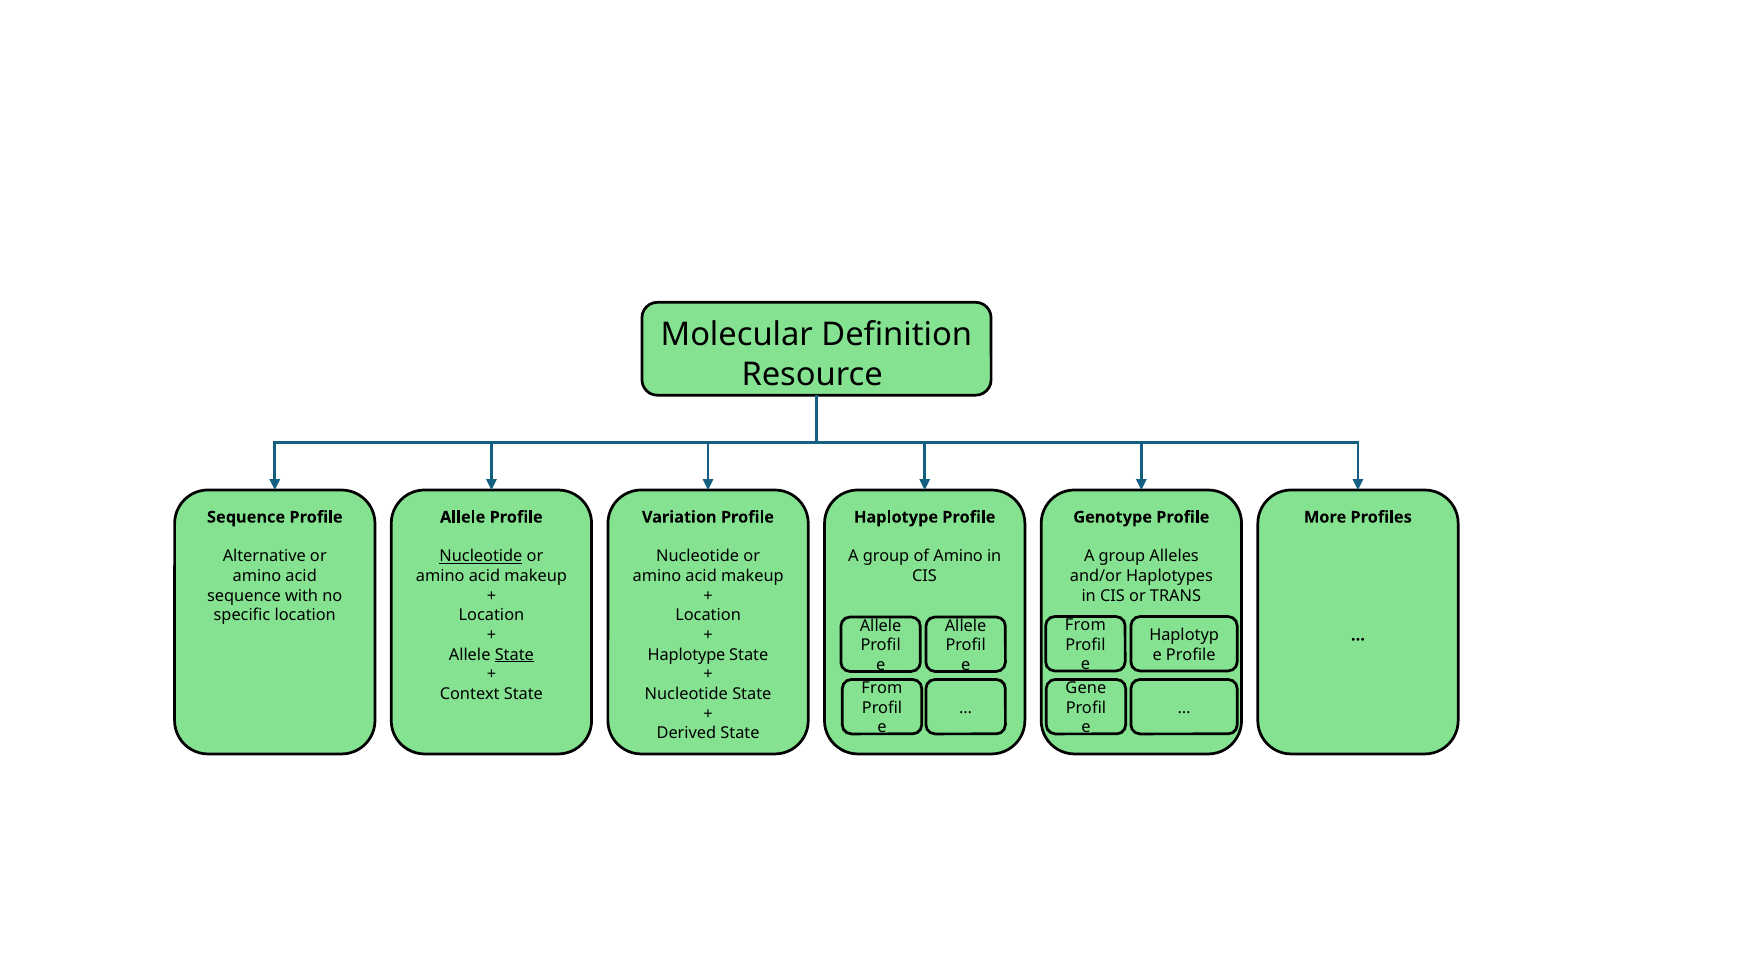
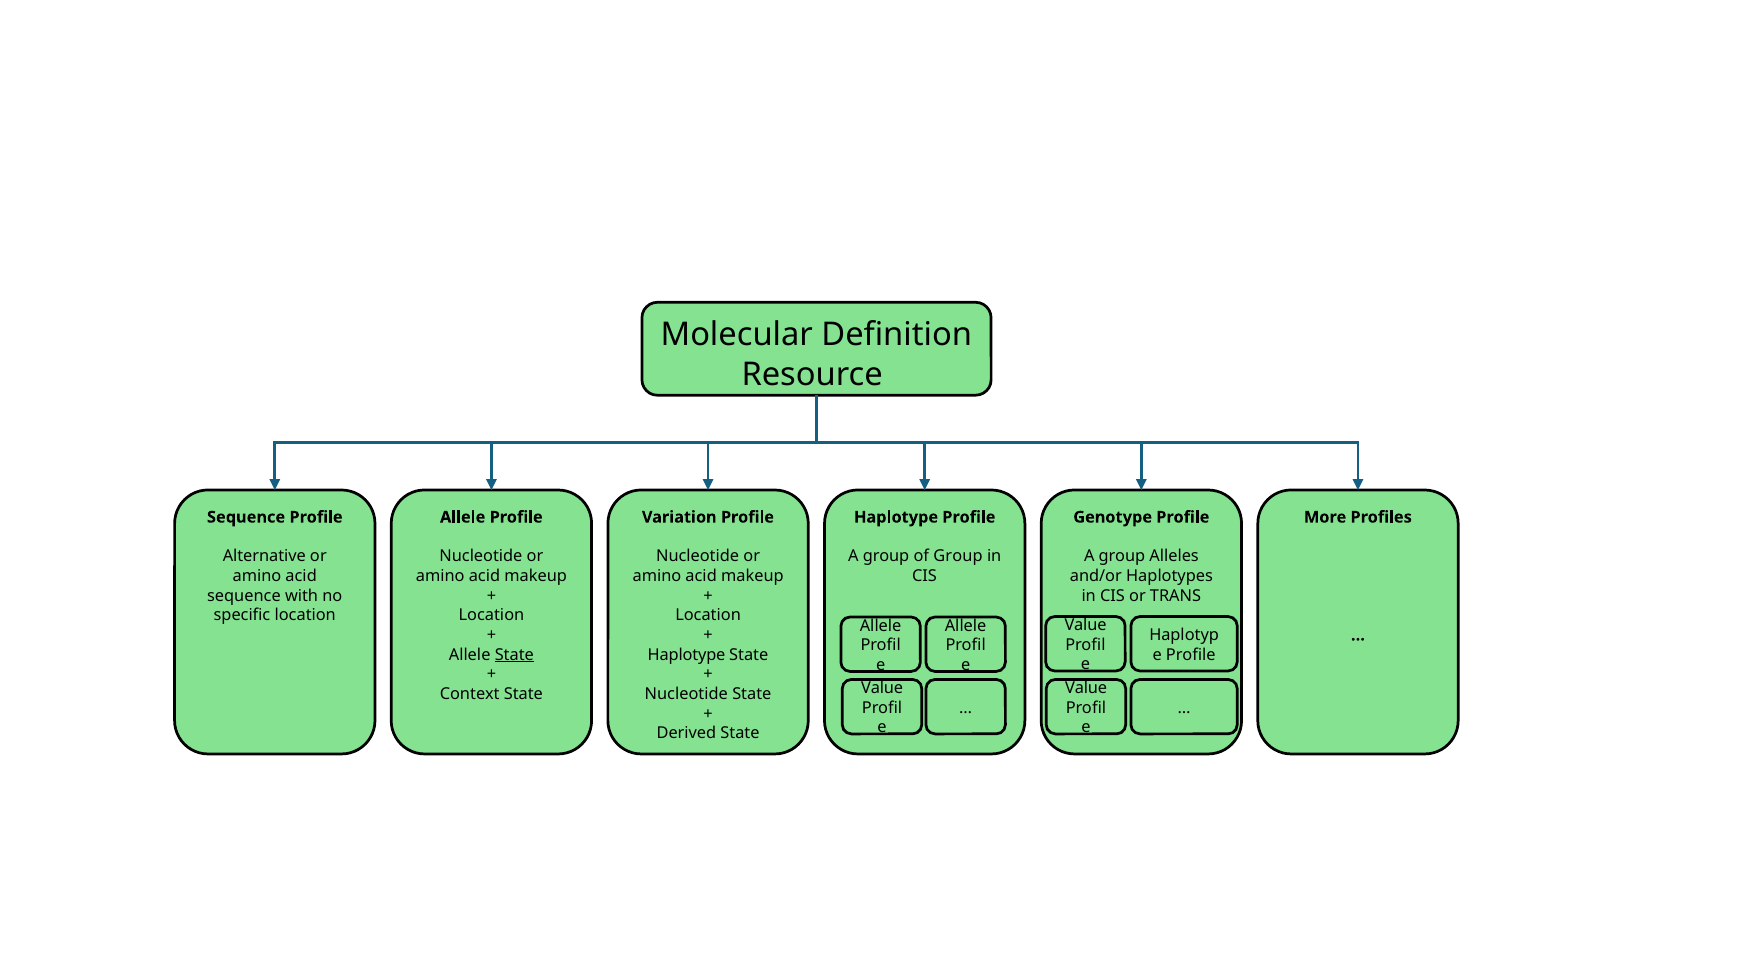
Nucleotide underline: present -> none (481, 557)
of Amino: Amino -> Group (958, 557)
From: From -> Value (1086, 625)
From: From -> Value (882, 688)
Gene: Gene -> Value (1086, 688)
